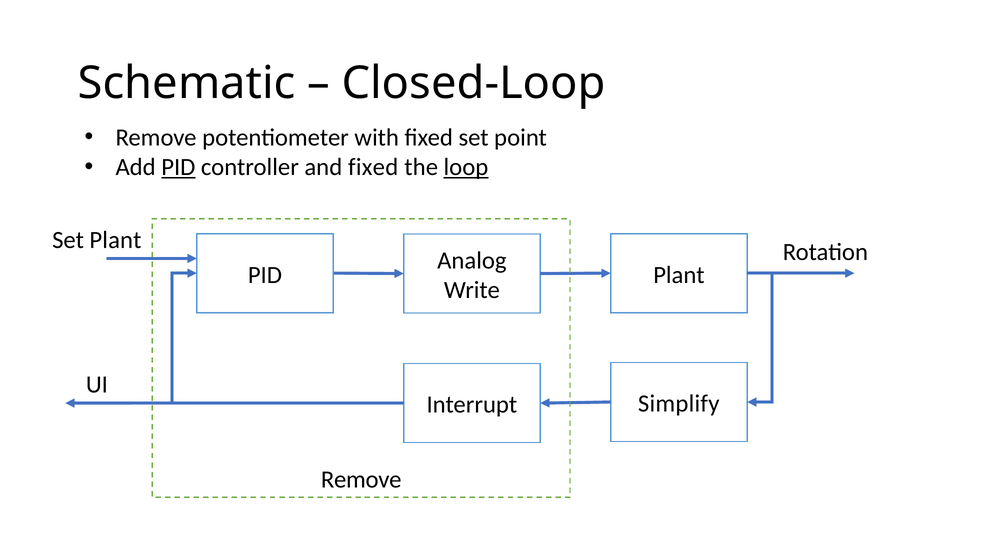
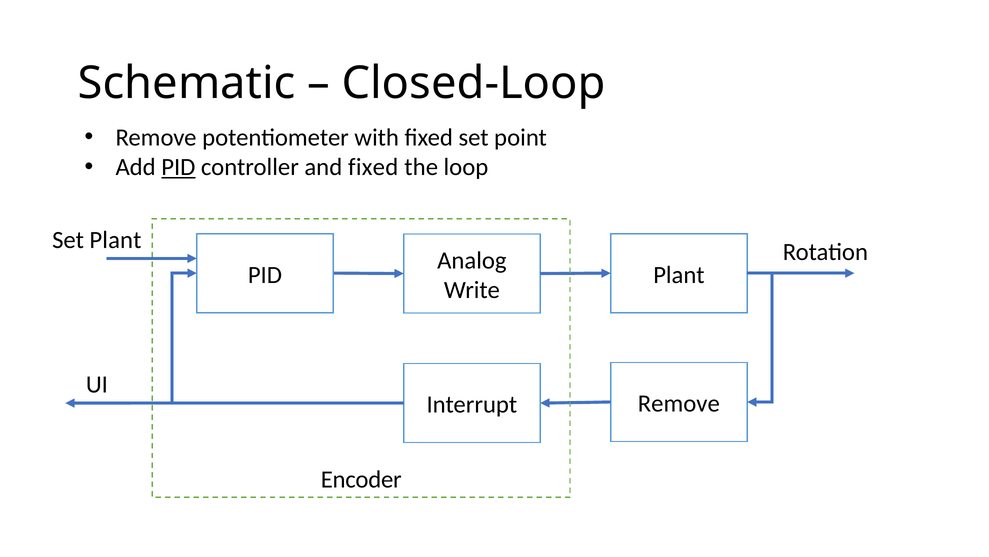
loop underline: present -> none (466, 167)
Simplify: Simplify -> Remove (679, 403)
Remove: Remove -> Encoder (361, 479)
